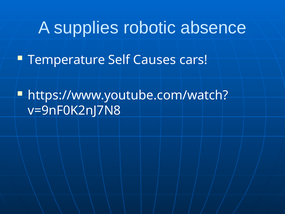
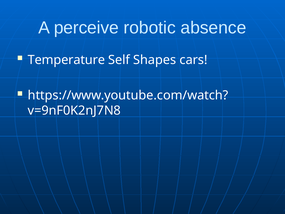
supplies: supplies -> perceive (86, 28)
Causes: Causes -> Shapes (155, 60)
